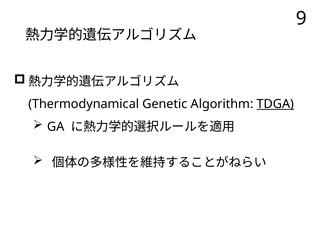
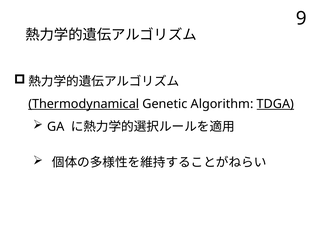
Thermodynamical underline: none -> present (84, 104)
